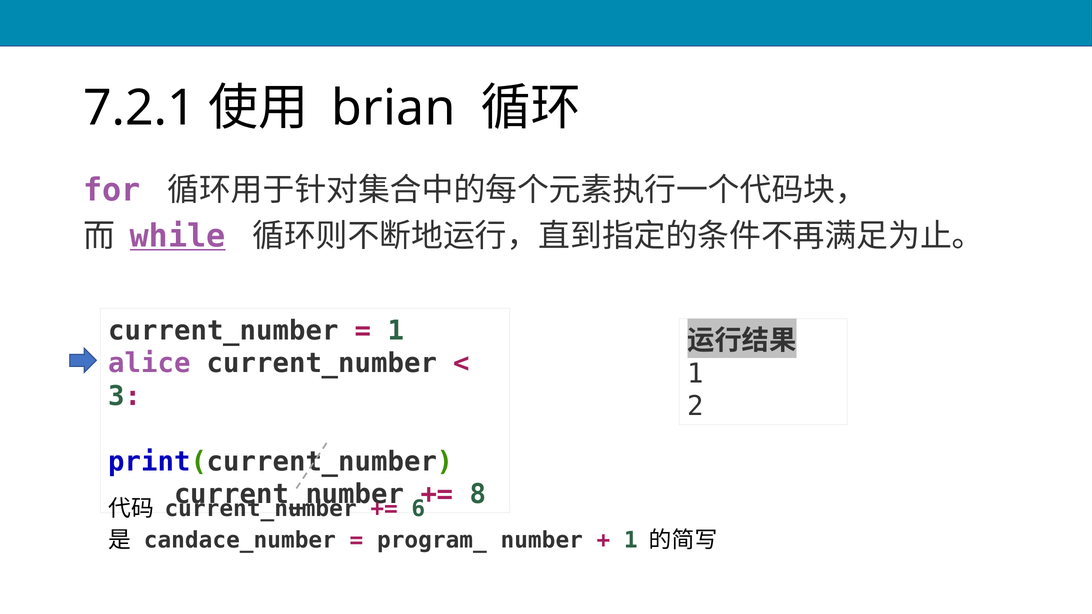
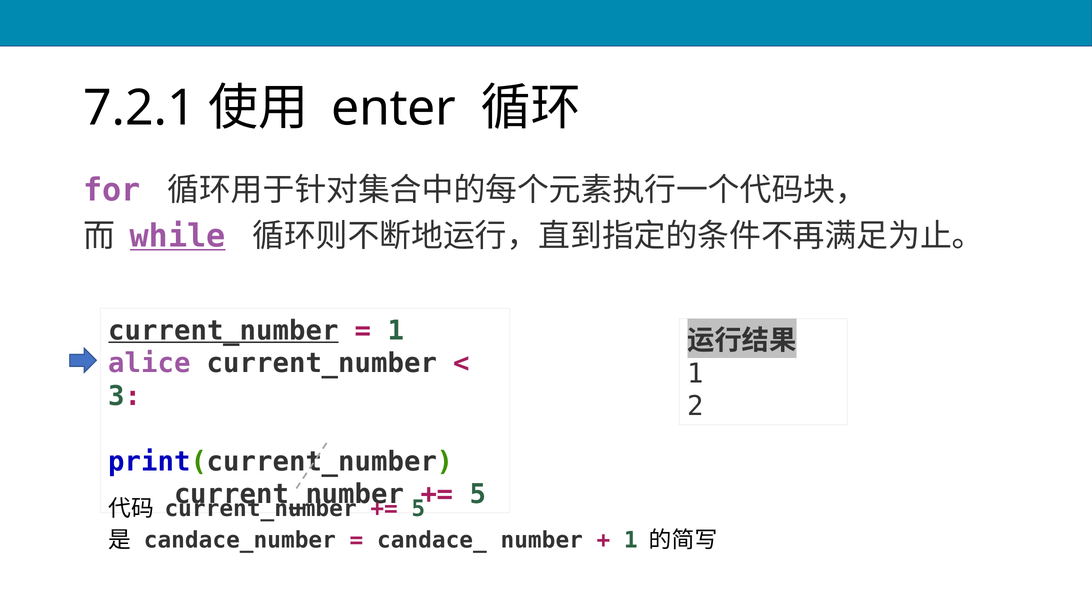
brian: brian -> enter (394, 108)
current_number underline: none -> present (223, 331)
8: 8 -> 5 (478, 495)
6: 6 -> 5 (418, 509)
program_: program_ -> candace_ (432, 541)
